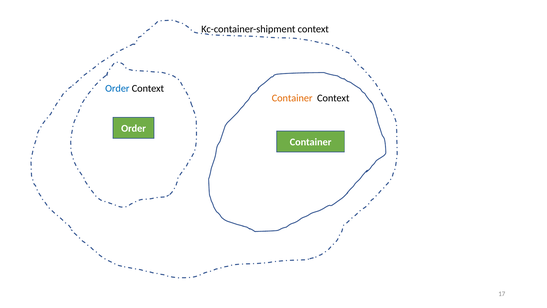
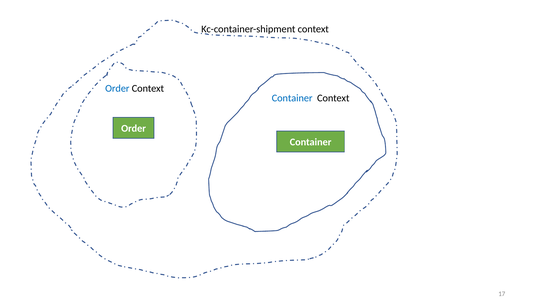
Container colour: orange -> blue (292, 98)
